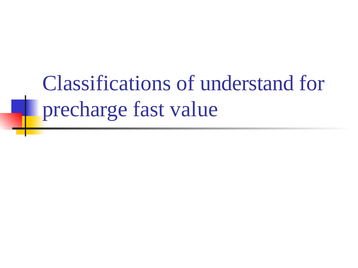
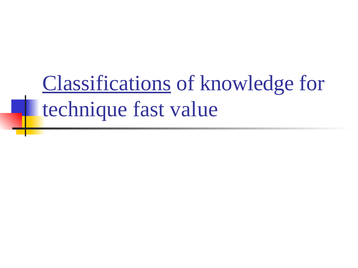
Classifications underline: none -> present (107, 83)
understand: understand -> knowledge (247, 83)
precharge: precharge -> technique (85, 109)
